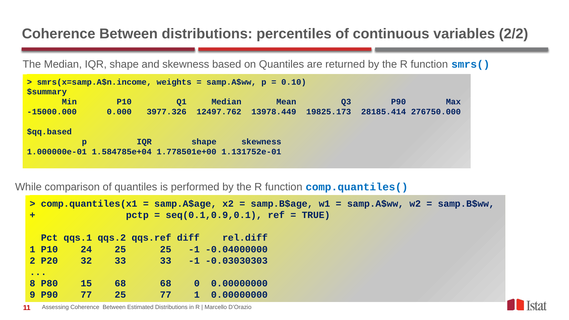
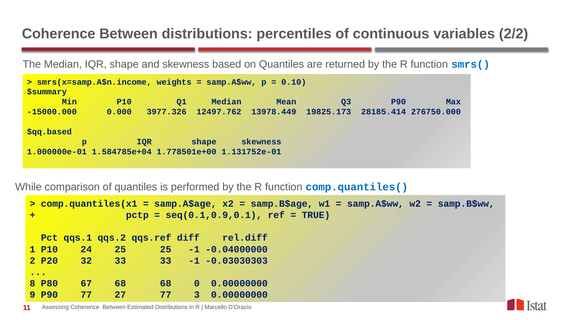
15: 15 -> 67 (86, 283)
77 25: 25 -> 27 (120, 295)
77 1: 1 -> 3 (197, 295)
